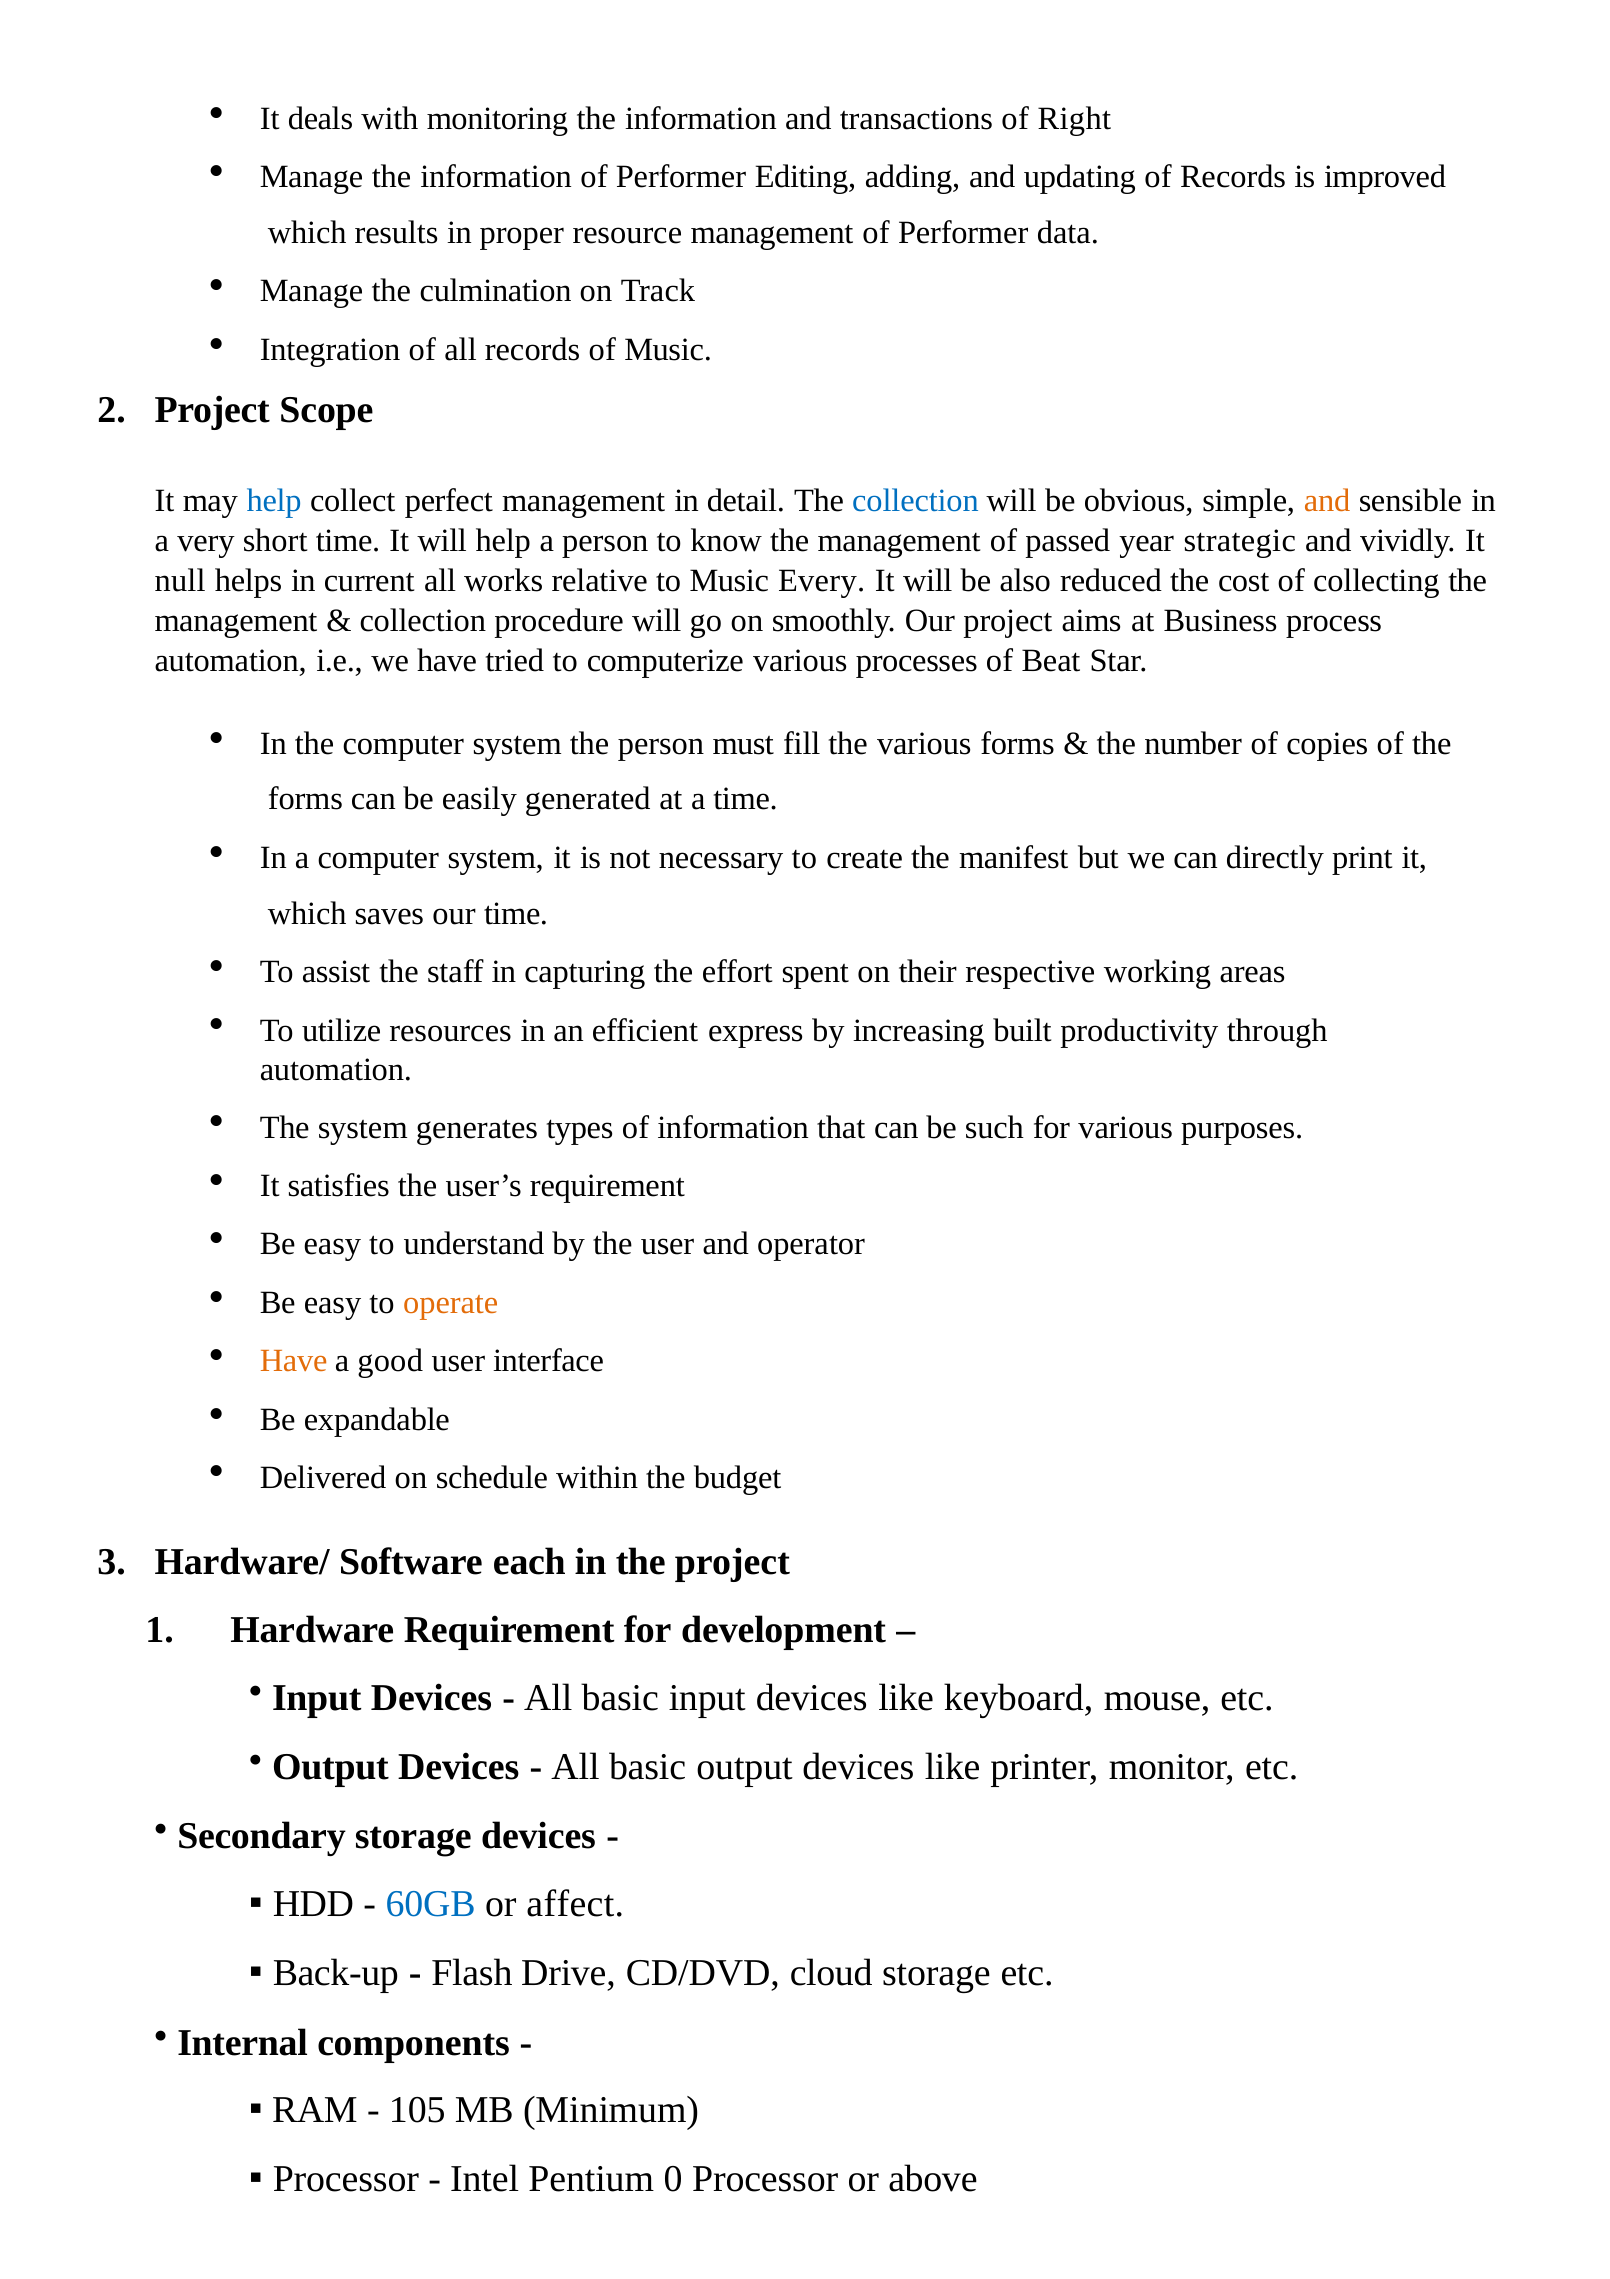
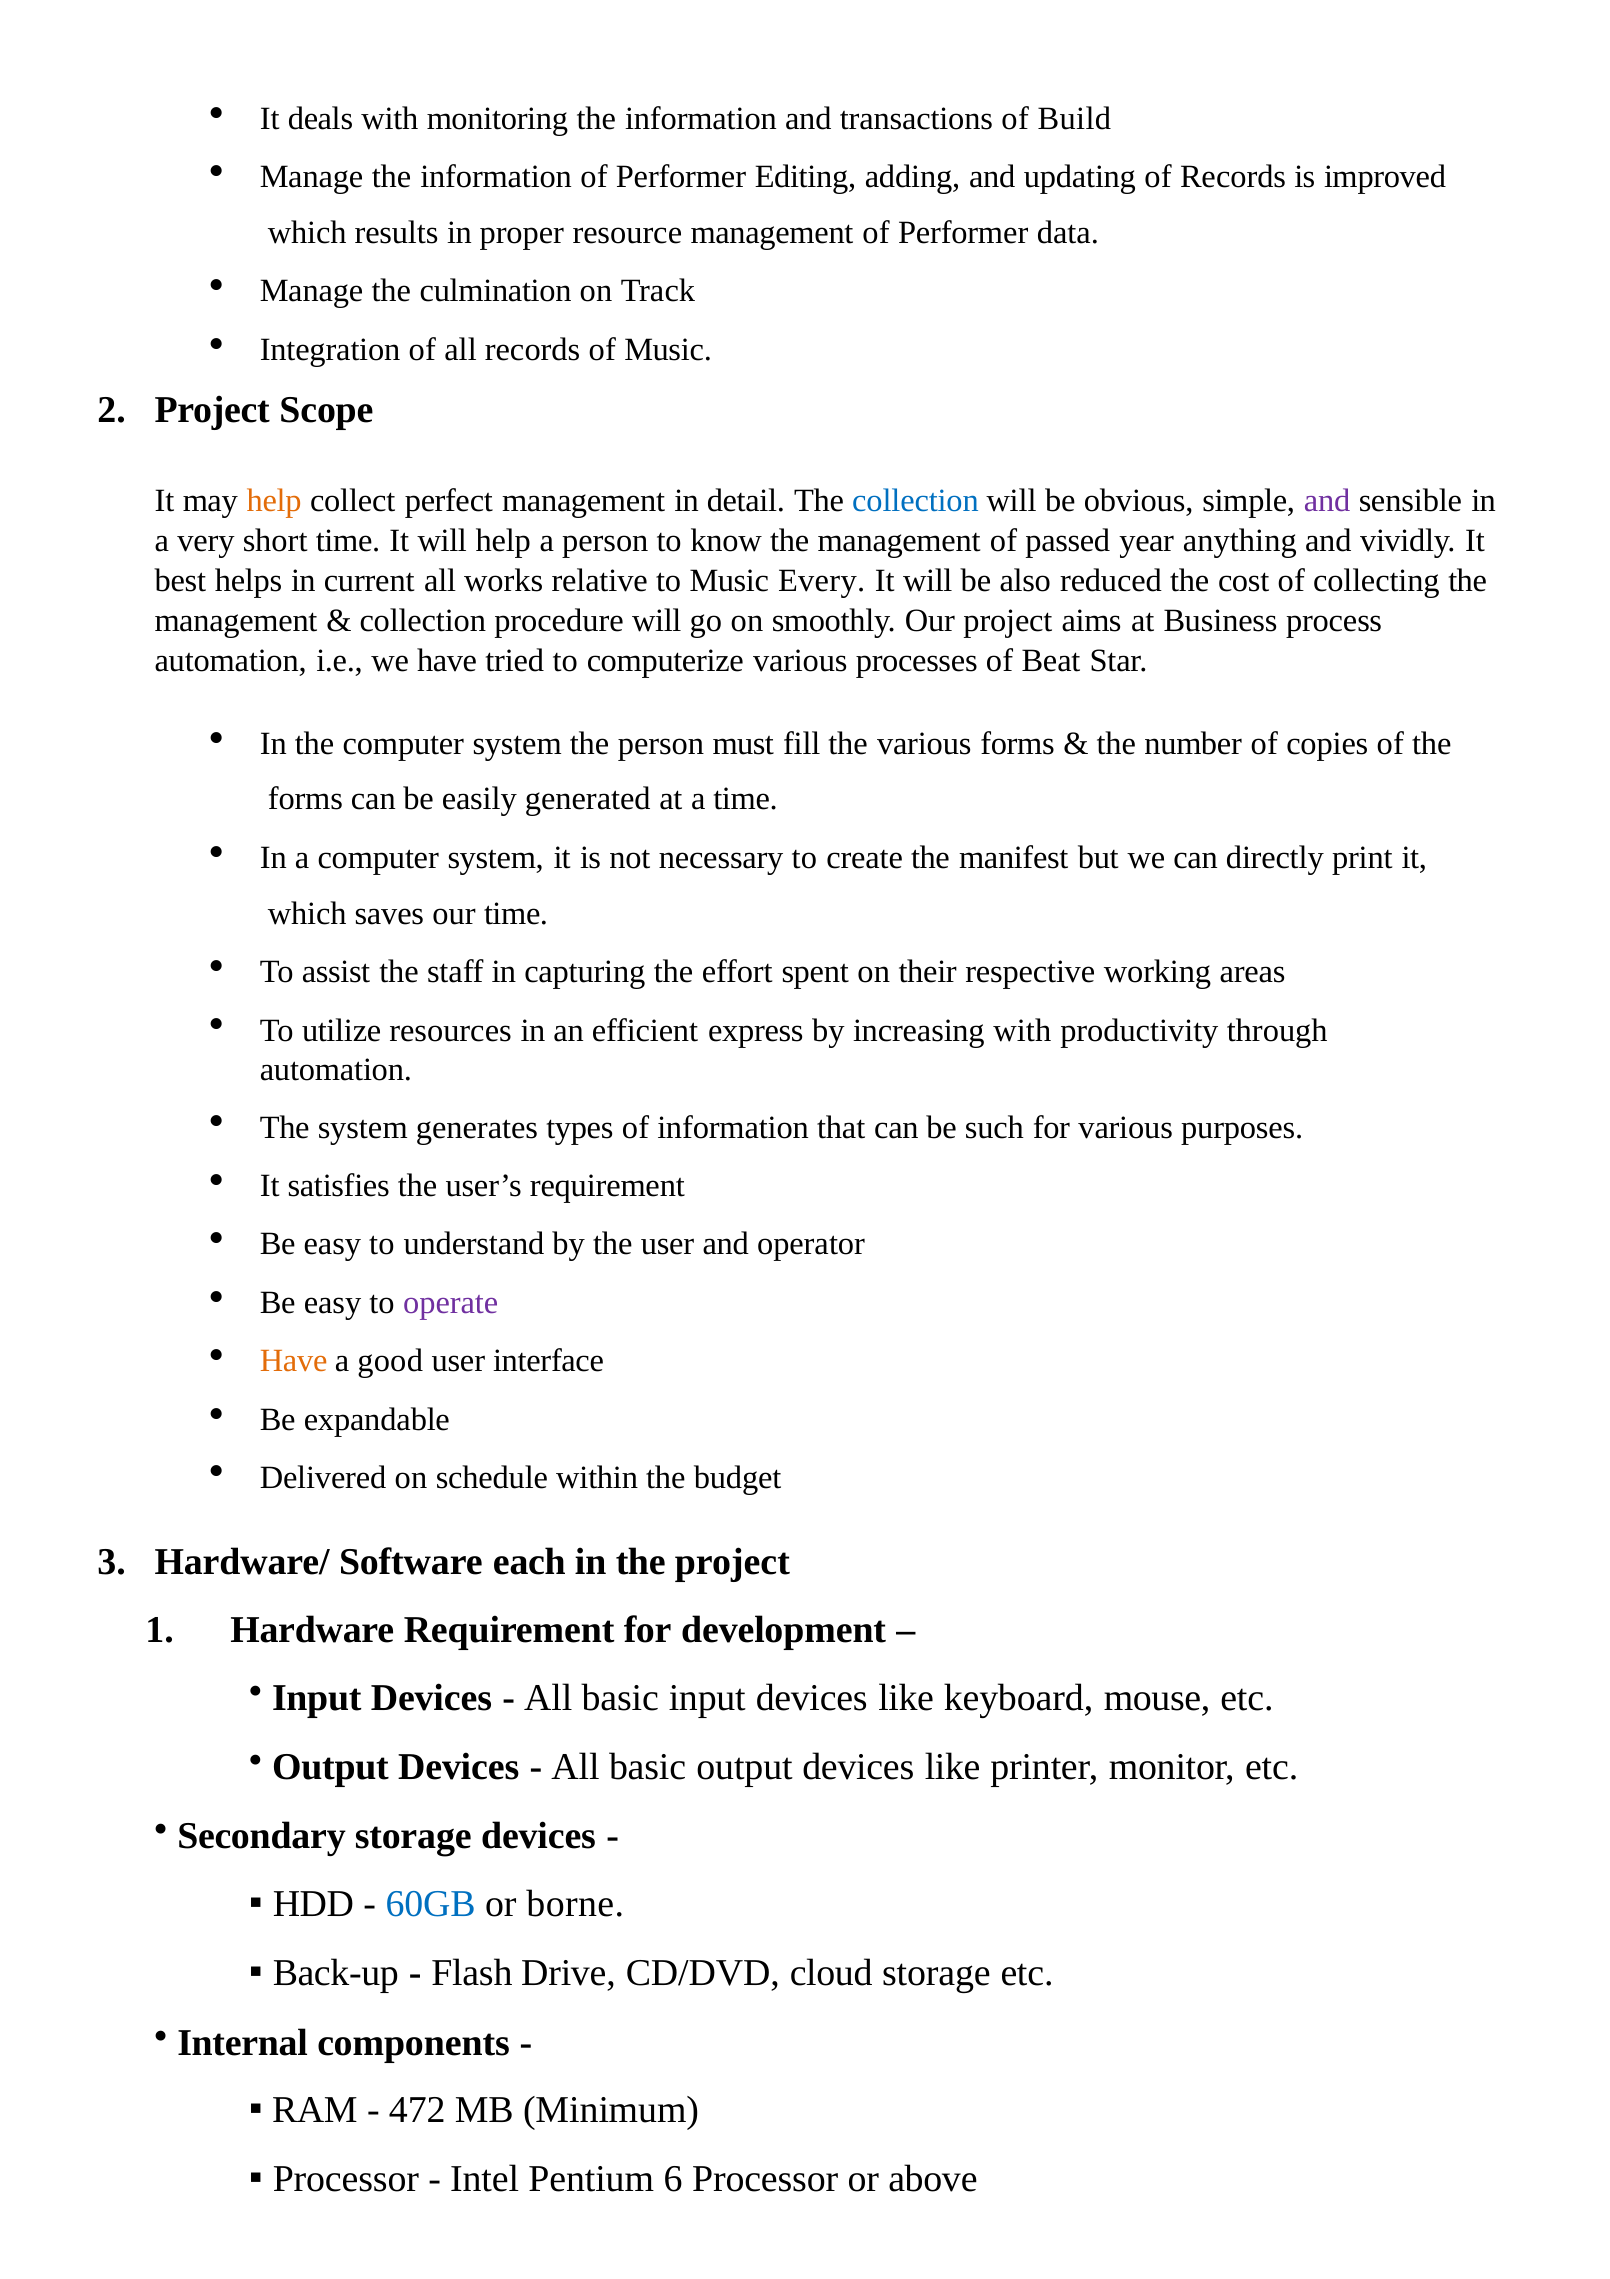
Right: Right -> Build (1074, 119)
help colour: blue -> orange (274, 501)
and colour: orange -> purple (1327, 501)
strategic: strategic -> anything (1240, 541)
null: null -> best (180, 581)
increasing built: built -> with (1022, 1030)
operate colour: orange -> purple (451, 1302)
affect: affect -> borne (575, 1904)
105: 105 -> 472 (417, 2110)
0: 0 -> 6 (673, 2179)
